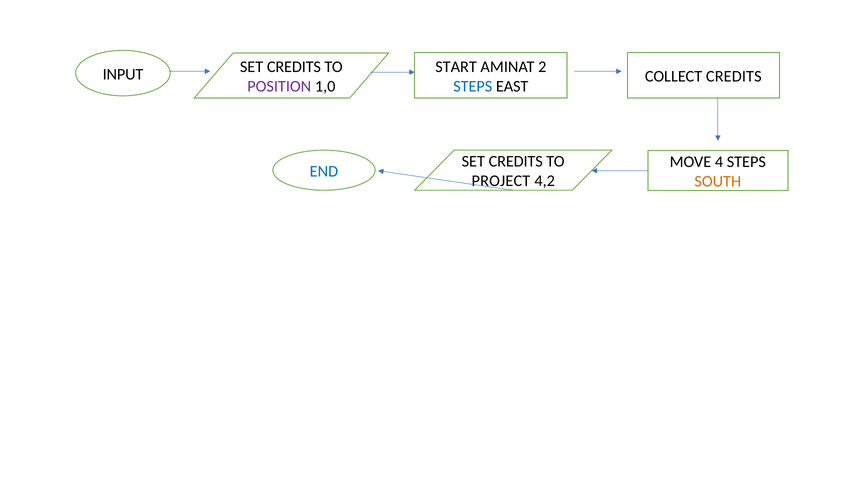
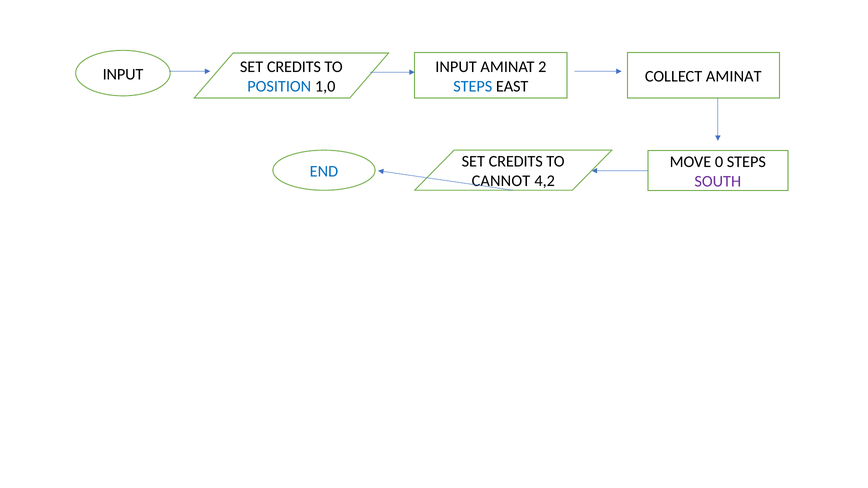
START: START -> INPUT (456, 67)
COLLECT CREDITS: CREDITS -> AMINAT (734, 76)
POSITION colour: purple -> blue (279, 86)
4: 4 -> 0 (719, 162)
PROJECT: PROJECT -> CANNOT (501, 181)
SOUTH colour: orange -> purple (718, 182)
